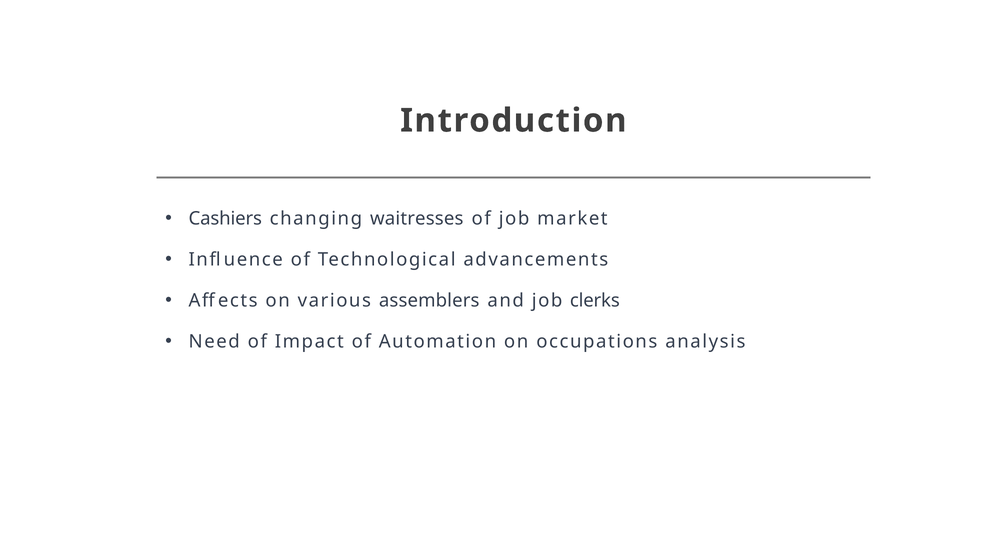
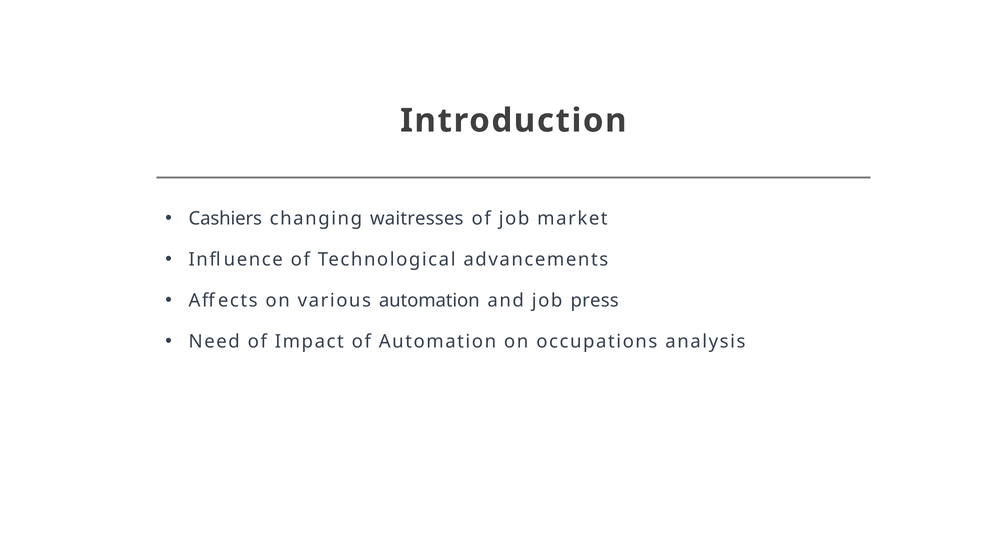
various assemblers: assemblers -> automation (429, 300)
clerks: clerks -> press (595, 300)
